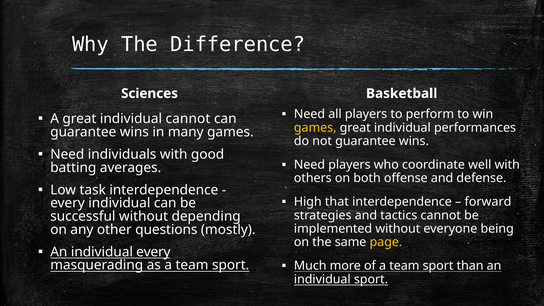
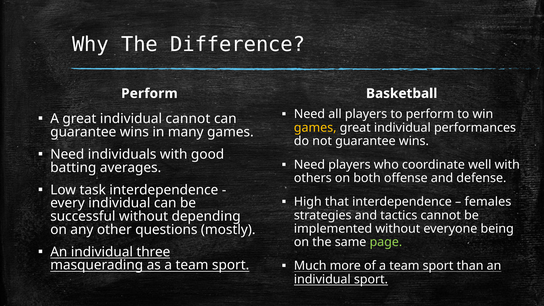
Sciences: Sciences -> Perform (149, 94)
forward: forward -> females (488, 202)
page colour: yellow -> light green (386, 242)
individual every: every -> three (153, 252)
